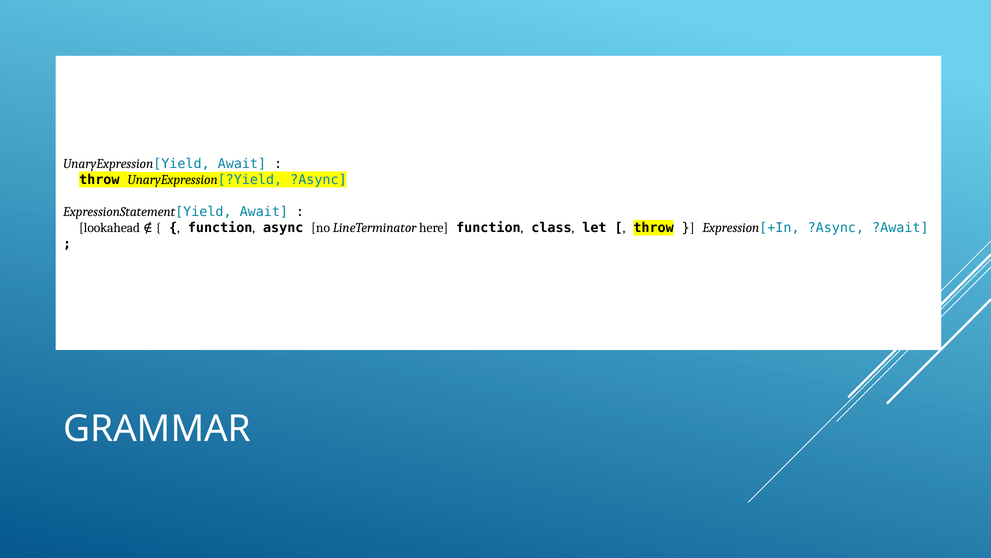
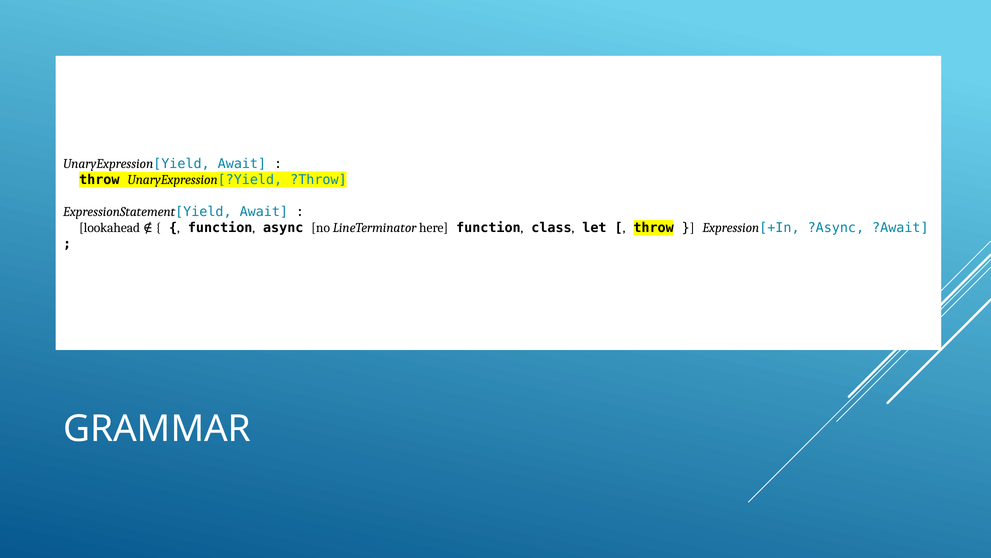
UnaryExpression[?Yield ?Async: ?Async -> ?Throw (318, 180)
